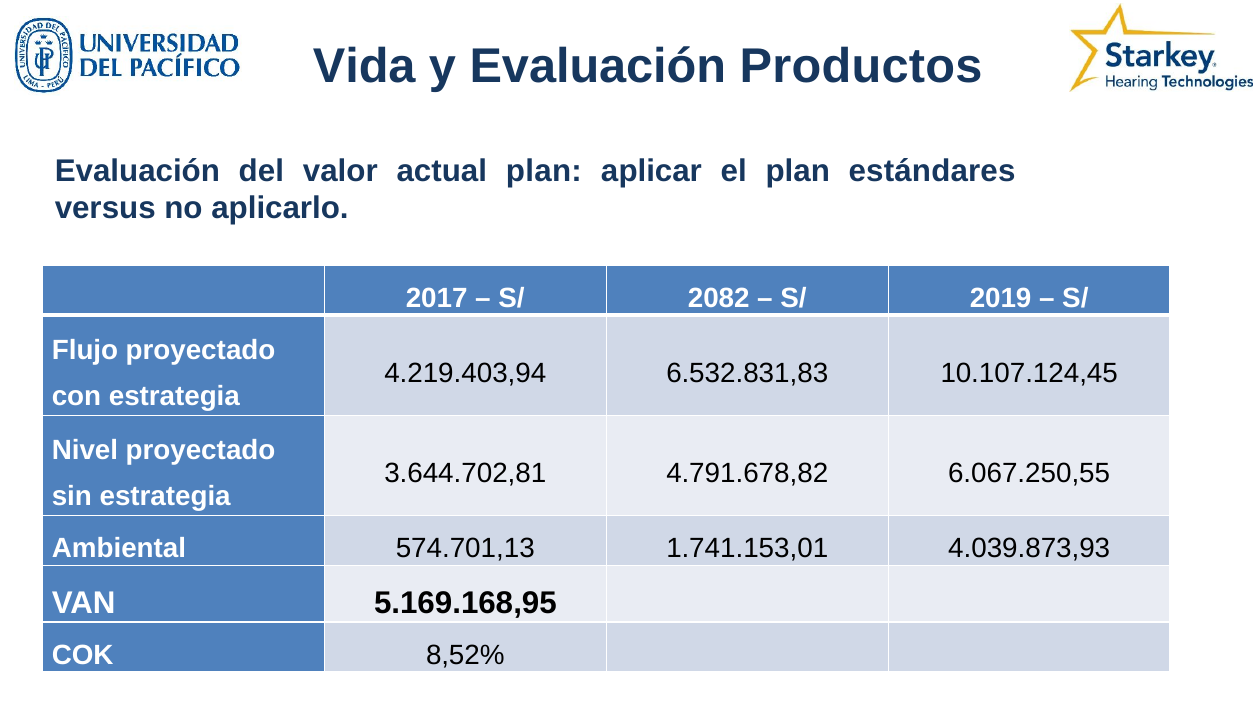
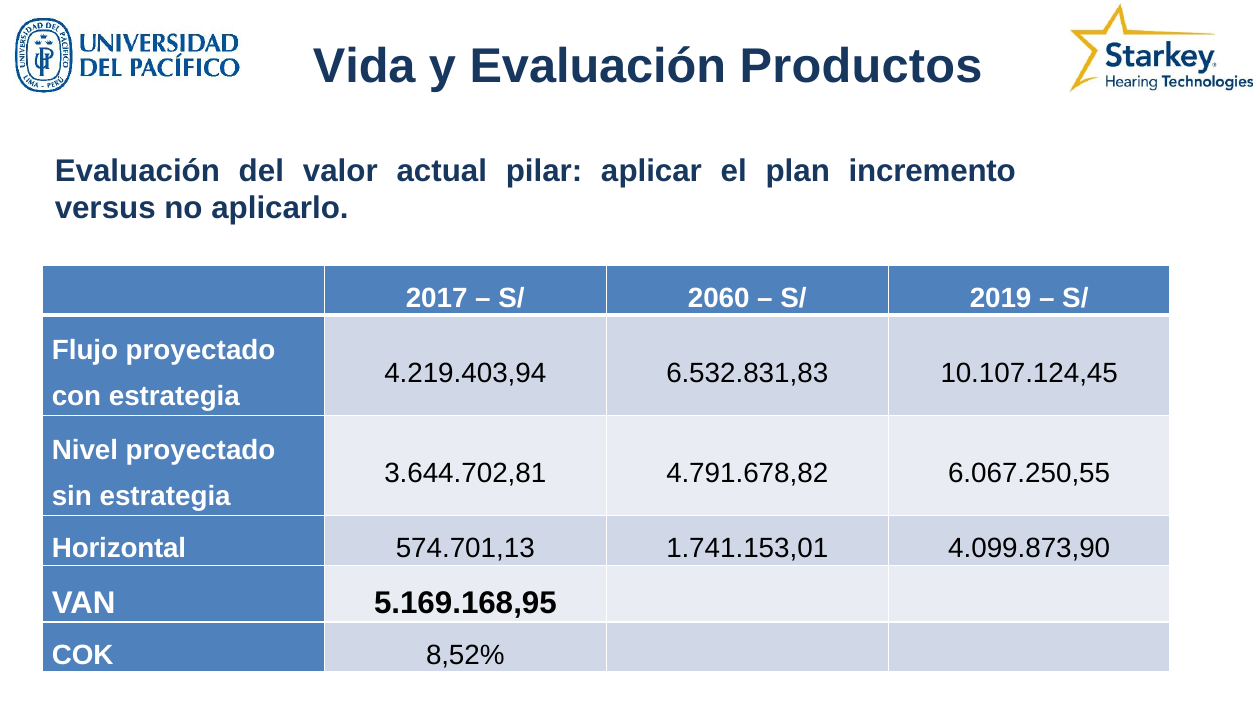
actual plan: plan -> pilar (544, 171)
estándares: estándares -> incremento (932, 171)
2082: 2082 -> 2060 (719, 298)
Ambiental: Ambiental -> Horizontal (119, 549)
4.039.873,93: 4.039.873,93 -> 4.099.873,90 (1029, 549)
